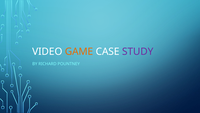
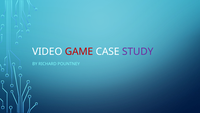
GAME colour: orange -> red (79, 51)
